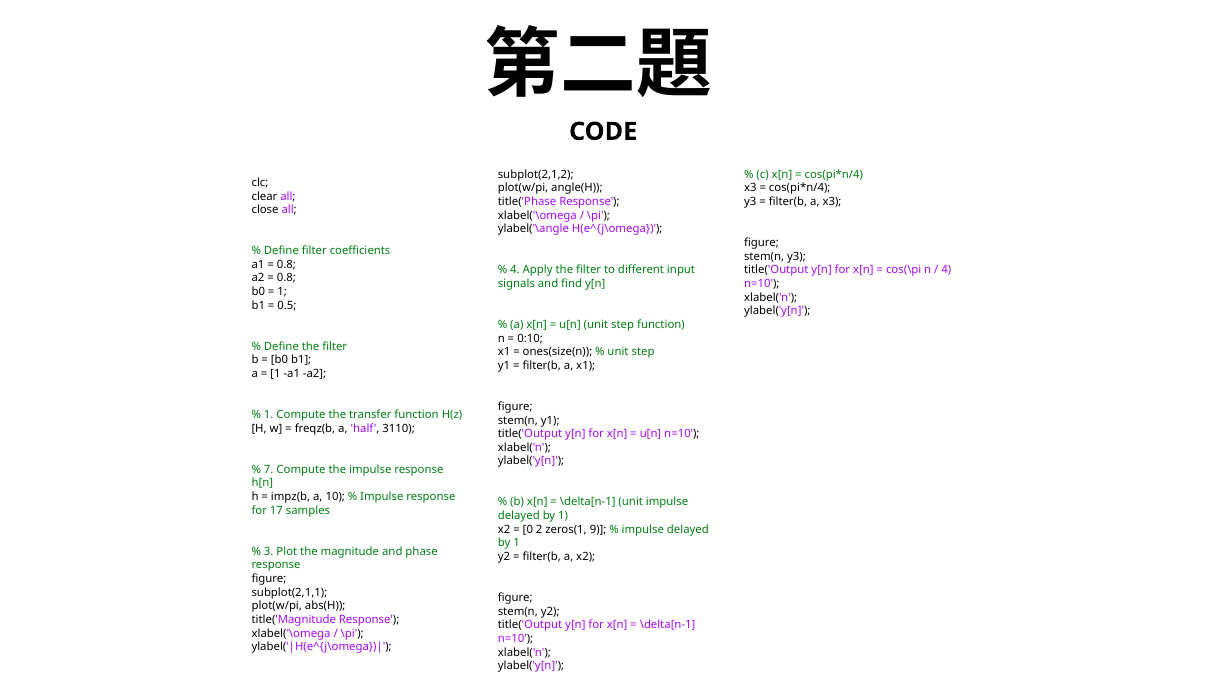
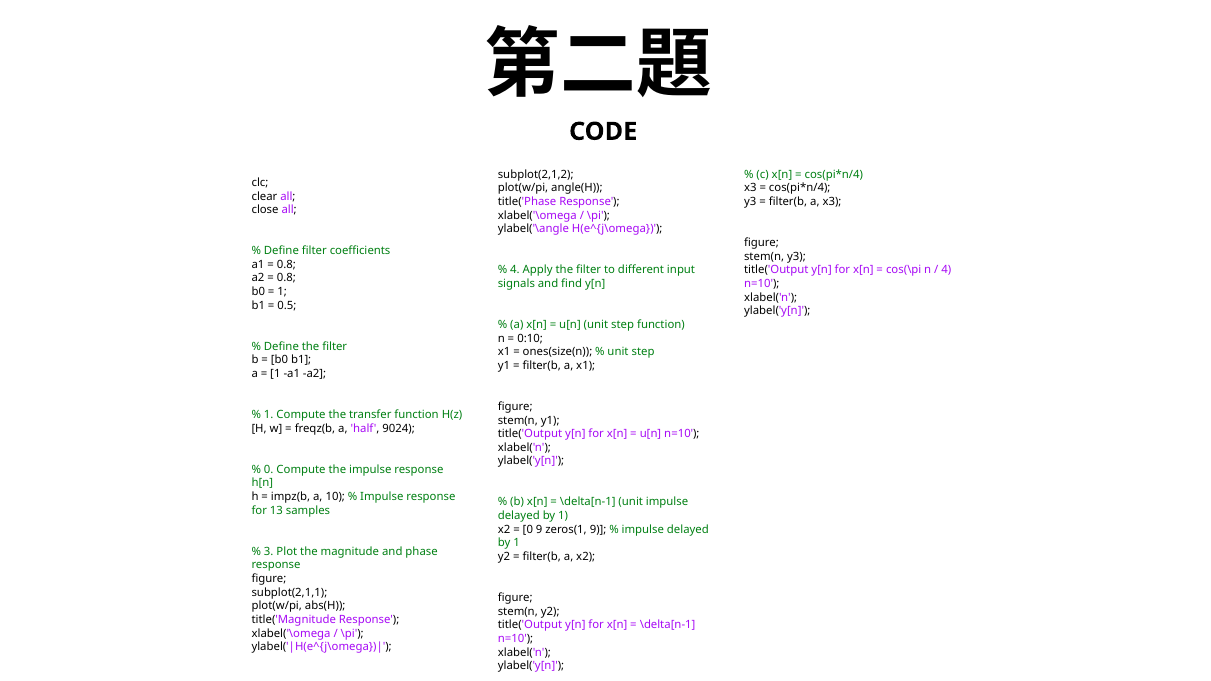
3110: 3110 -> 9024 (399, 429)
7: 7 -> 0 (269, 470)
17: 17 -> 13 (276, 511)
0 2: 2 -> 9 (539, 530)
